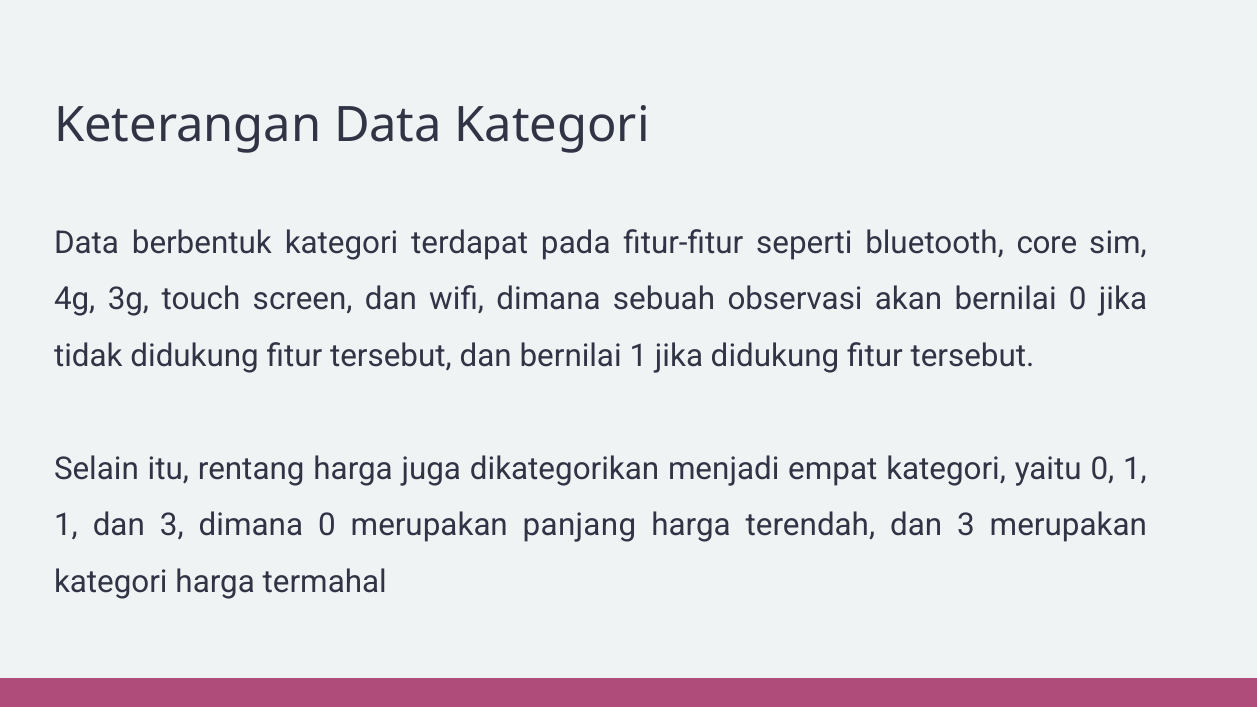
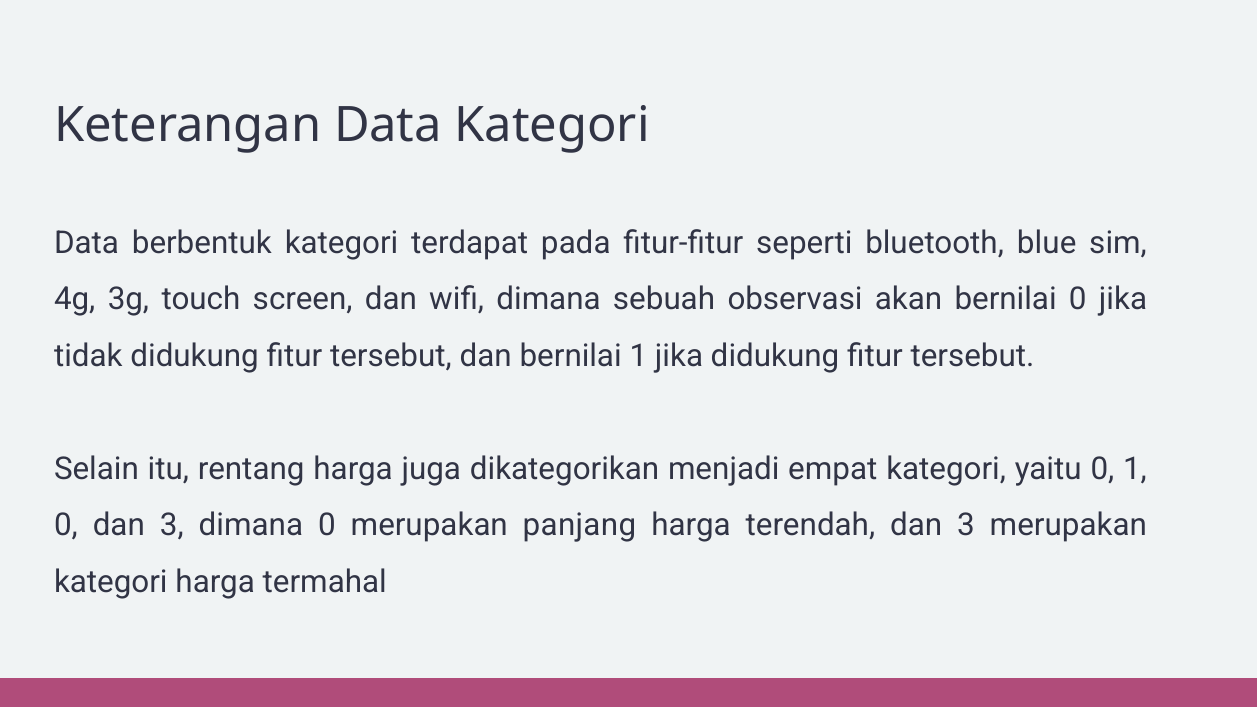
core: core -> blue (1047, 243)
1: 1 -> 0 (66, 525)
